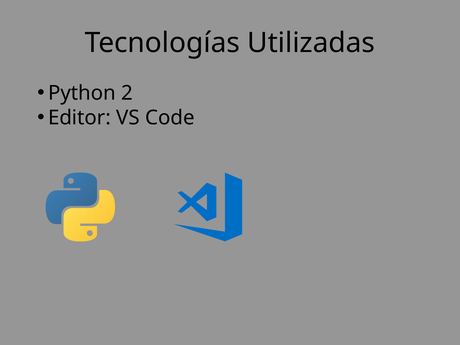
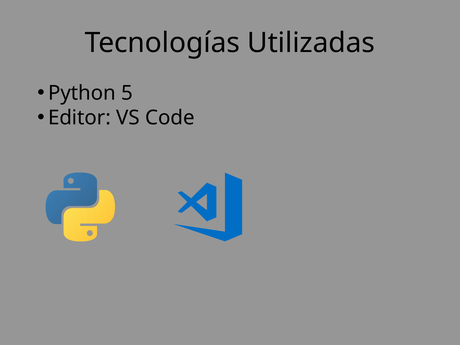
2: 2 -> 5 (127, 93)
